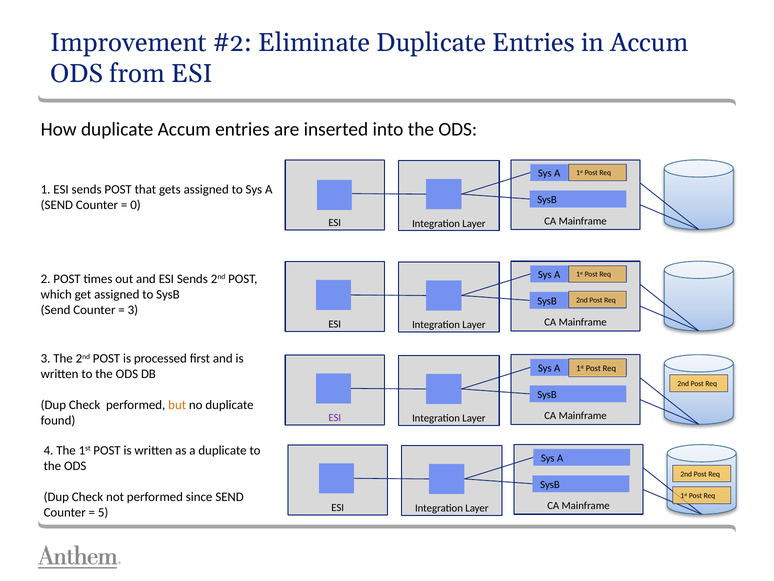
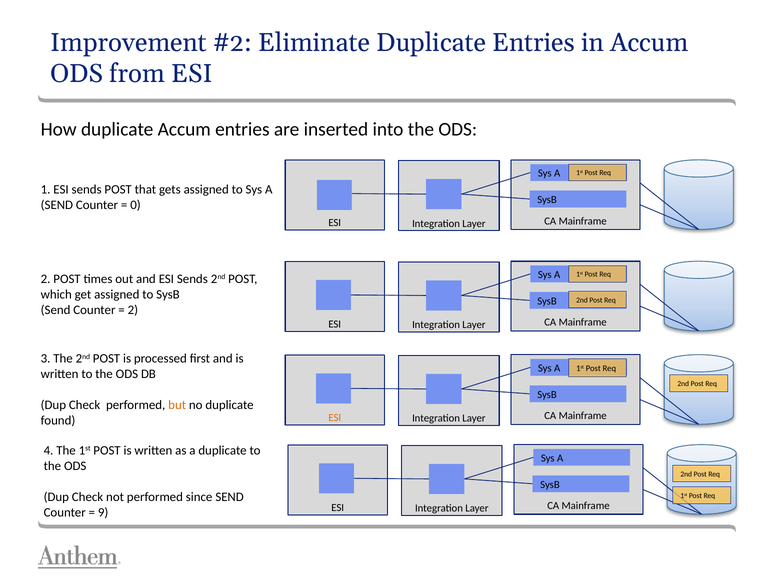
3: 3 -> 2 (133, 310)
ESI colour: purple -> orange (335, 417)
5: 5 -> 9 (103, 512)
